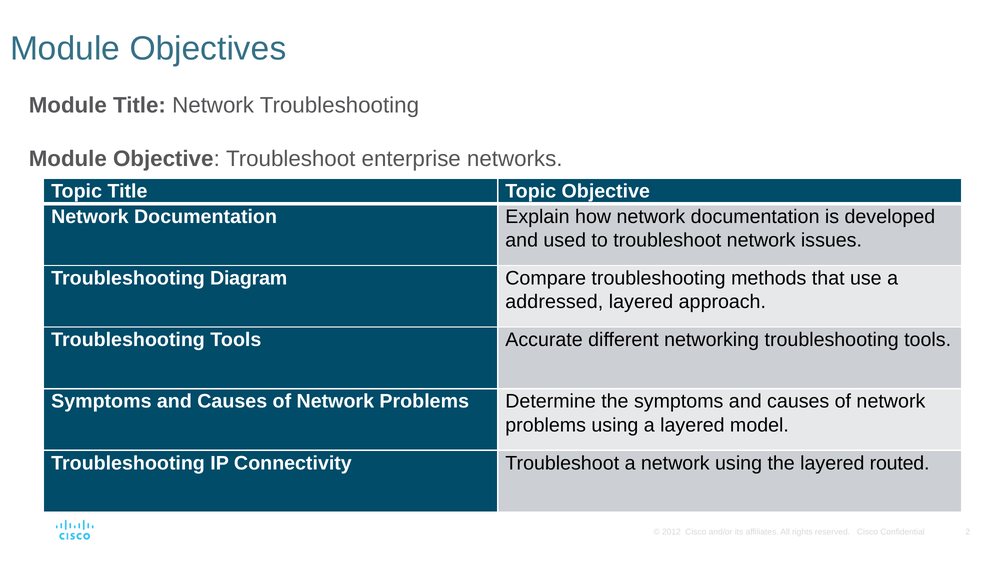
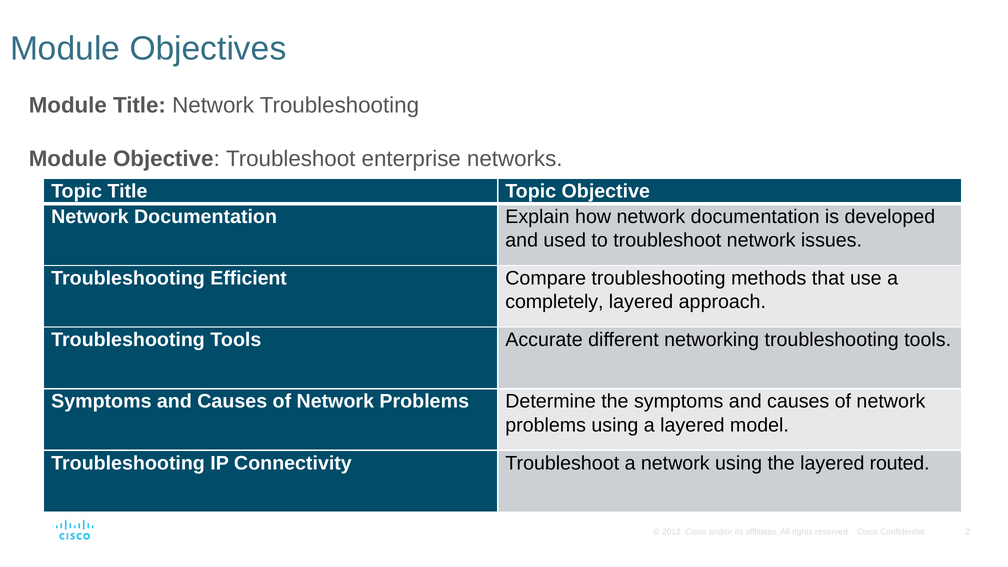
Diagram: Diagram -> Efficient (249, 278)
addressed: addressed -> completely (554, 302)
